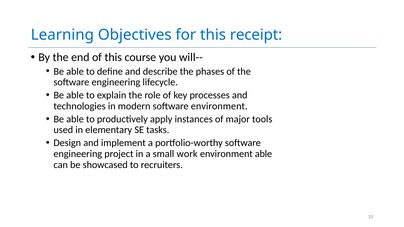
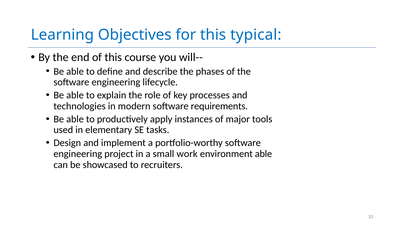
receipt: receipt -> typical (256, 35)
software environment: environment -> requirements (219, 106)
